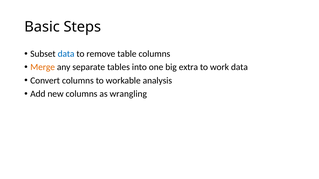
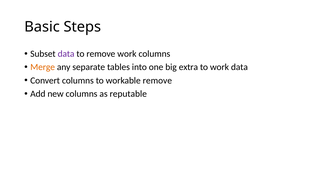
data colour: blue -> purple (66, 54)
remove table: table -> work (127, 54)
workable analysis: analysis -> remove (157, 81)
wrangling: wrangling -> reputable (128, 94)
